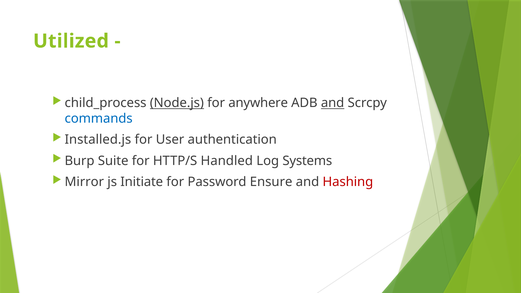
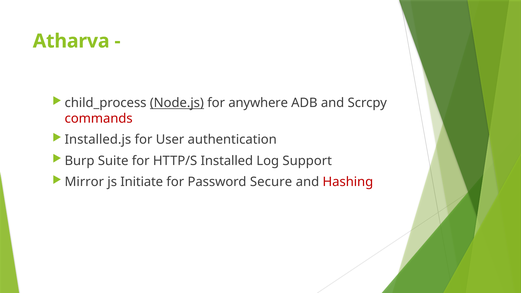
Utilized: Utilized -> Atharva (71, 41)
and underline: present -> none (333, 103)
commands colour: blue -> red (99, 119)
Handled: Handled -> Installed (227, 161)
Systems: Systems -> Support (307, 161)
Ensure: Ensure -> Secure (271, 182)
